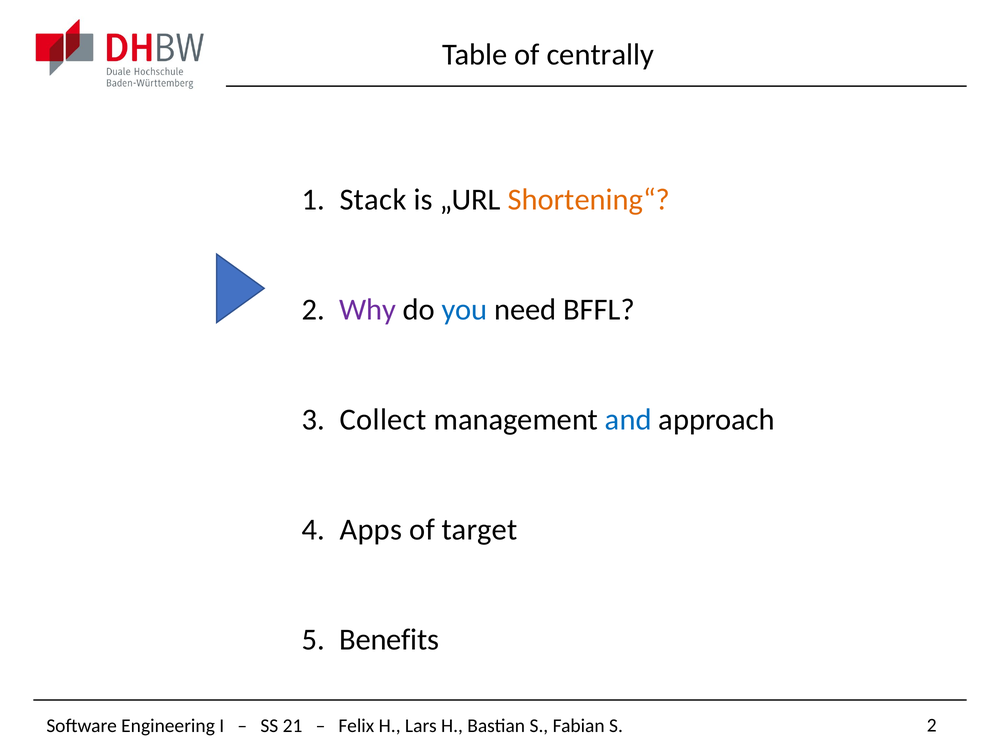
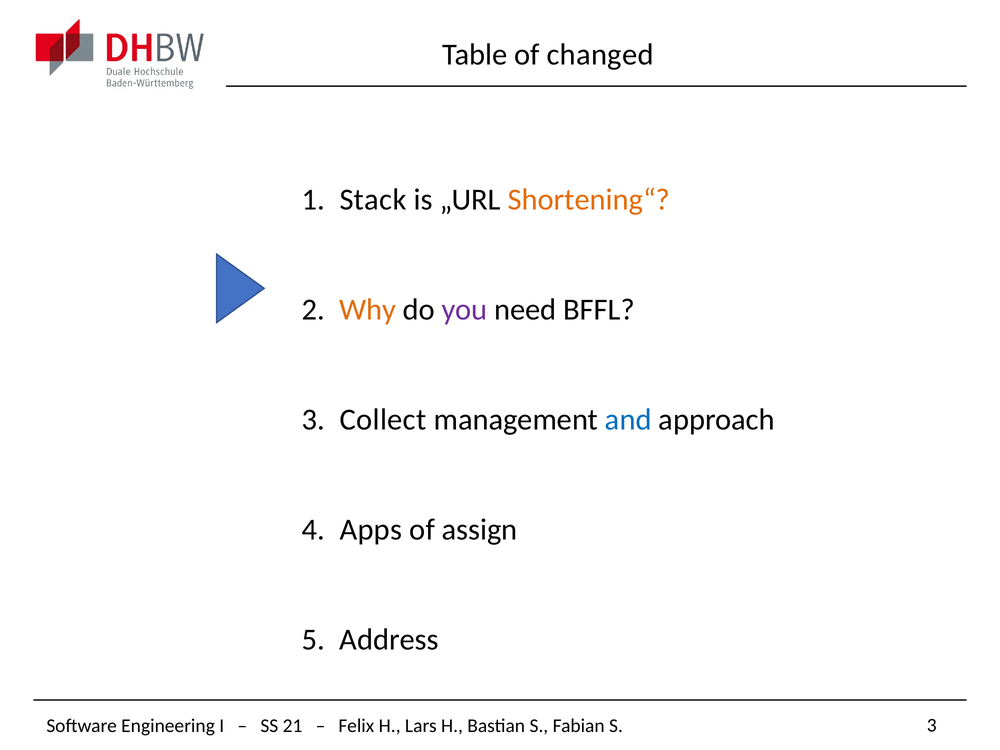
centrally: centrally -> changed (600, 55)
Why colour: purple -> orange (368, 310)
you colour: blue -> purple (464, 310)
target: target -> assign (480, 530)
Benefits: Benefits -> Address (389, 640)
2: 2 -> 3 (932, 725)
